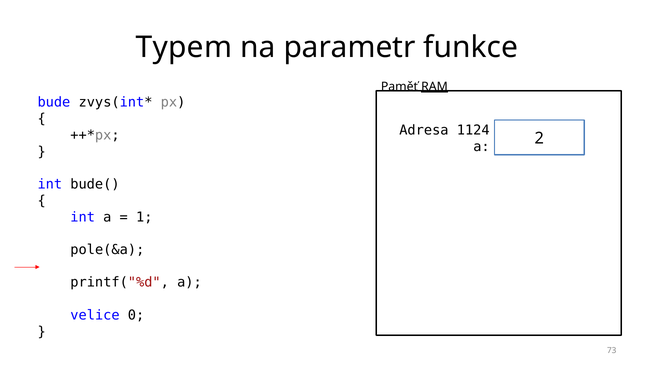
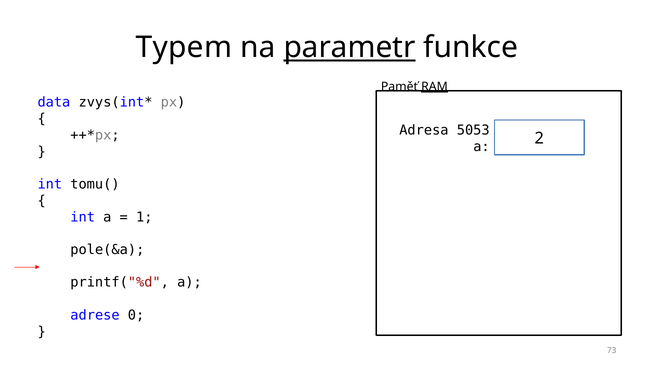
parametr underline: none -> present (350, 47)
bude: bude -> data (54, 102)
1124: 1124 -> 5053 (473, 130)
bude(: bude( -> tomu( (95, 184)
velice: velice -> adrese (95, 315)
